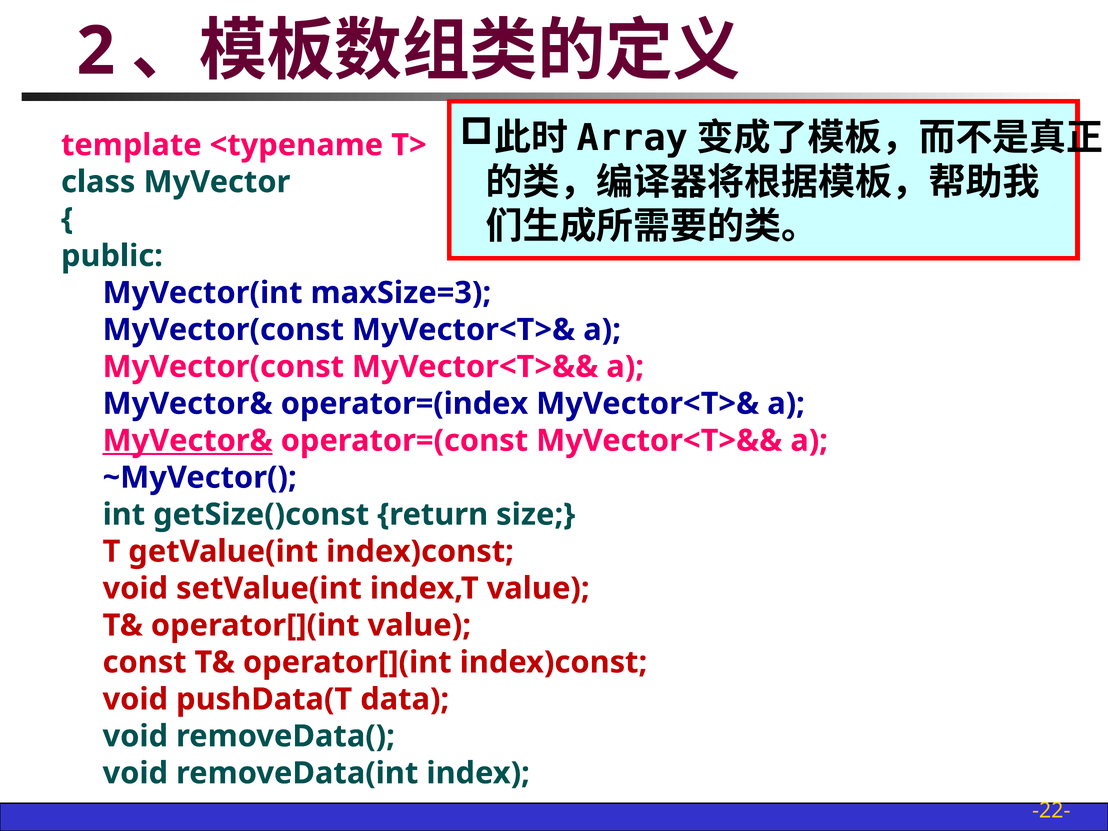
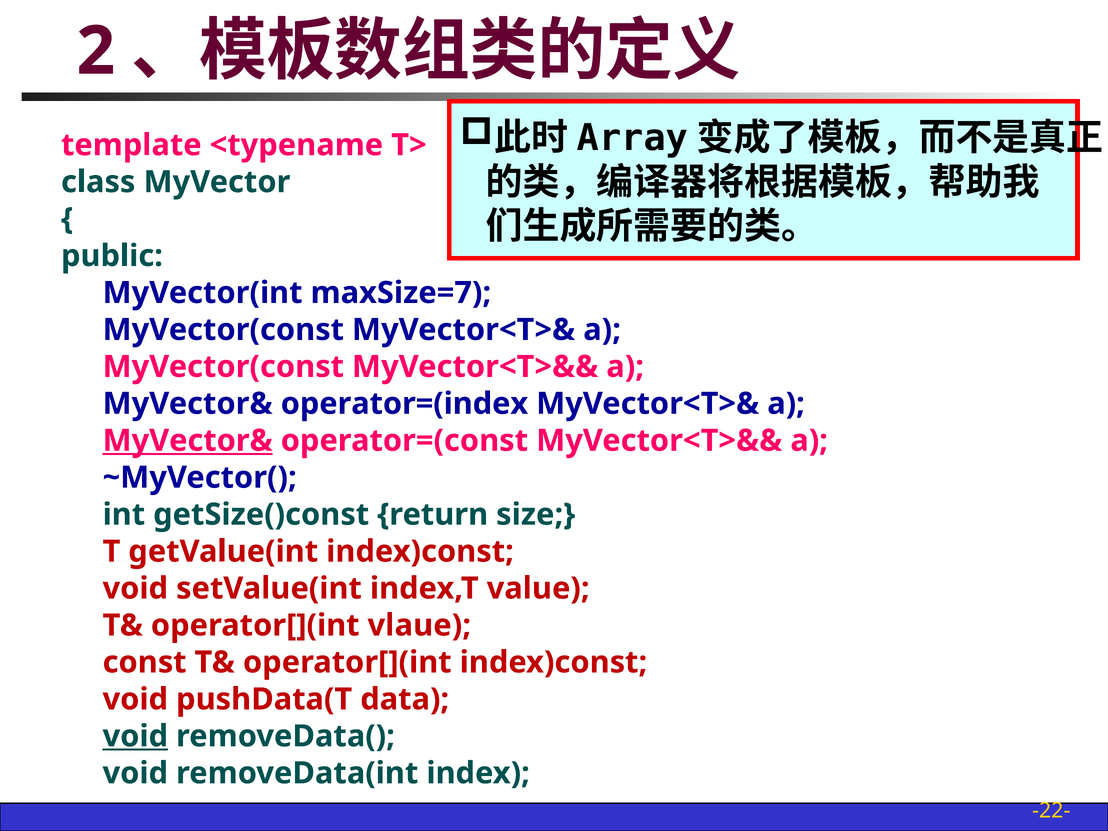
maxSize=3: maxSize=3 -> maxSize=7 (401, 293)
operator[](int value: value -> vlaue (419, 625)
void underline: none -> present (135, 736)
